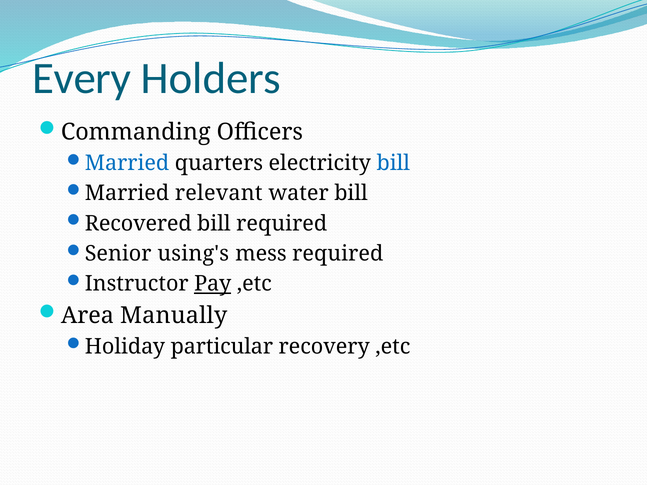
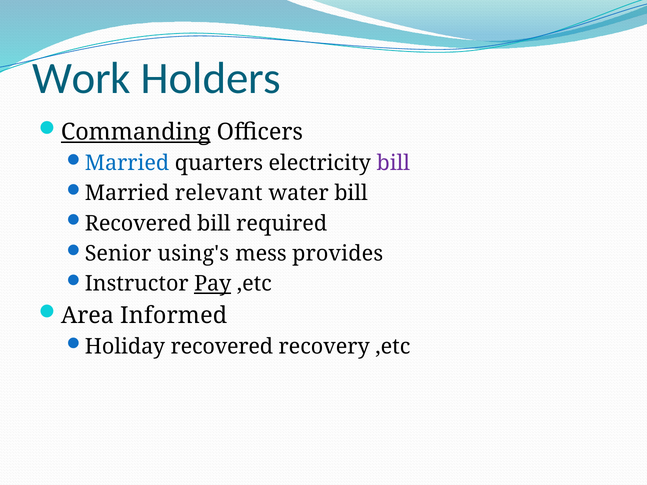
Every: Every -> Work (82, 79)
Commanding underline: none -> present (136, 132)
bill colour: blue -> purple (393, 163)
mess required: required -> provides (338, 254)
Manually: Manually -> Informed (174, 316)
Holiday particular: particular -> recovered (222, 347)
